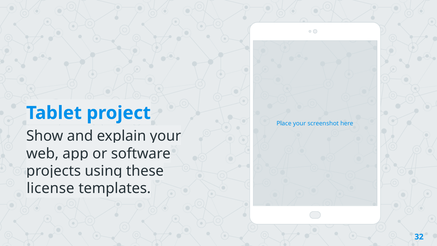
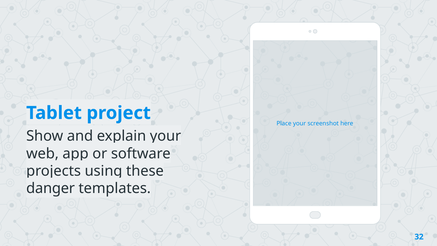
license: license -> danger (51, 188)
